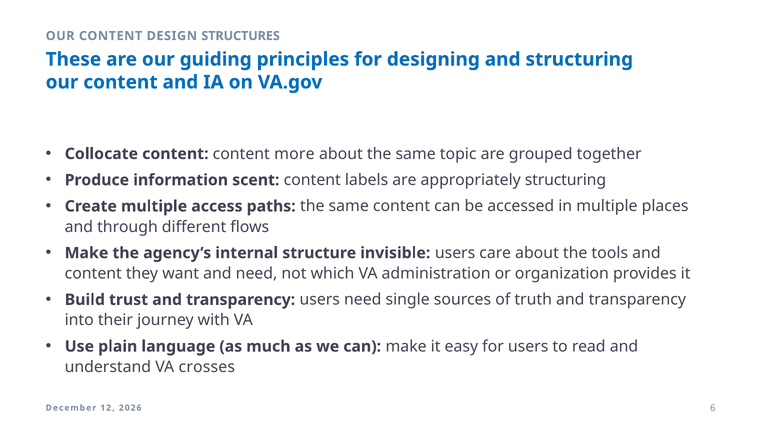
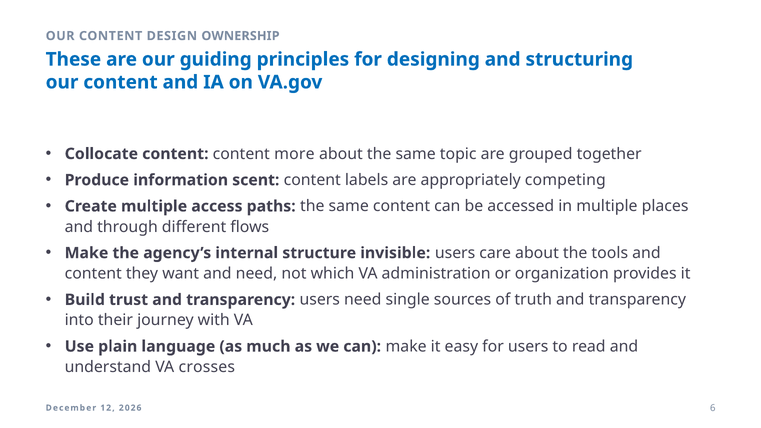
STRUCTURES: STRUCTURES -> OWNERSHIP (240, 36)
appropriately structuring: structuring -> competing (565, 180)
